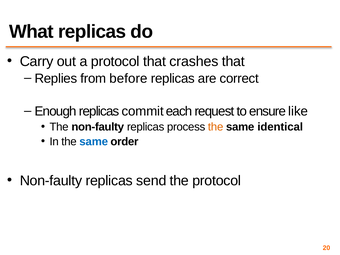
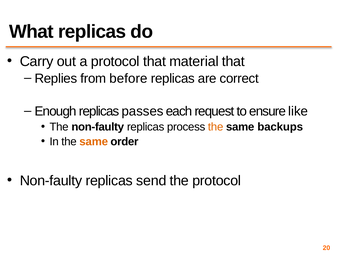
crashes: crashes -> material (194, 61)
commit: commit -> passes (143, 111)
identical: identical -> backups (280, 127)
same colour: blue -> orange (94, 142)
